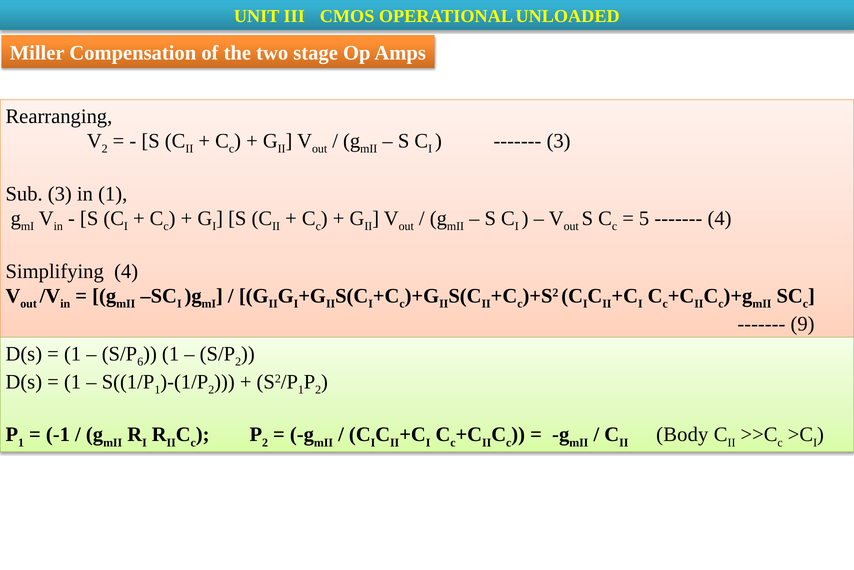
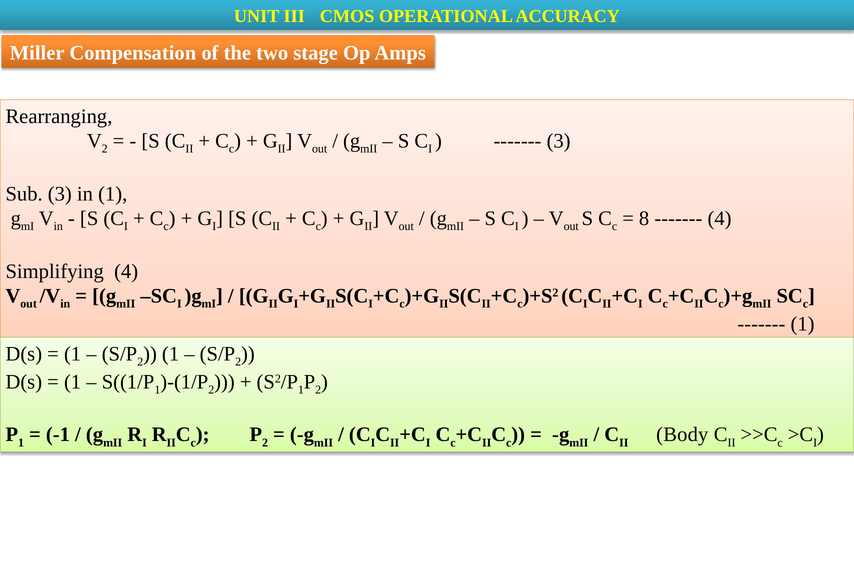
UNLOADED: UNLOADED -> ACCURACY (568, 16)
5: 5 -> 8 (644, 218)
9: 9 -> 1 (803, 324)
6: 6 -> 2 (140, 361)
